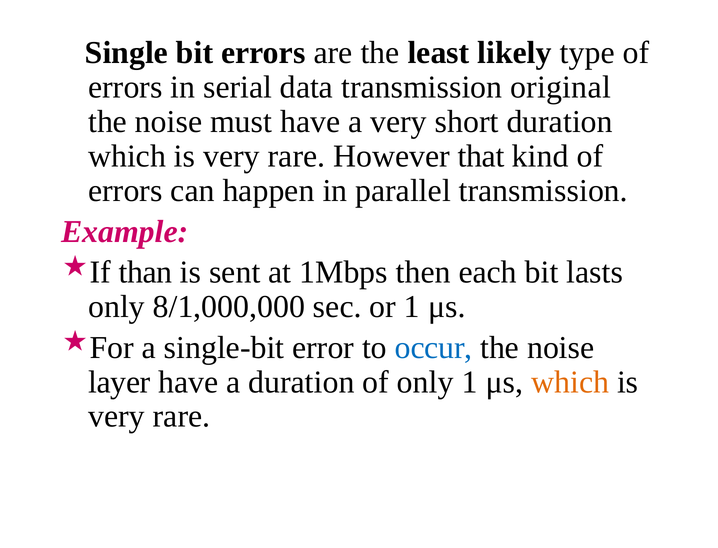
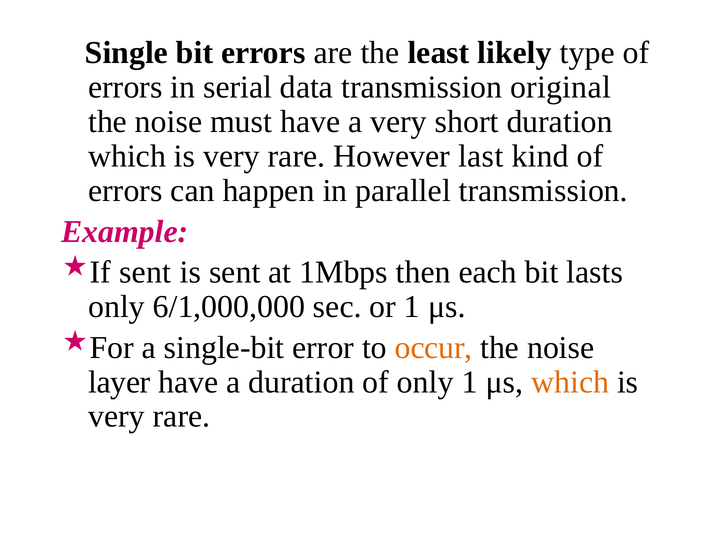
that: that -> last (481, 156)
than: than -> sent (145, 272)
8/1,000,000: 8/1,000,000 -> 6/1,000,000 (229, 307)
occur colour: blue -> orange (434, 348)
